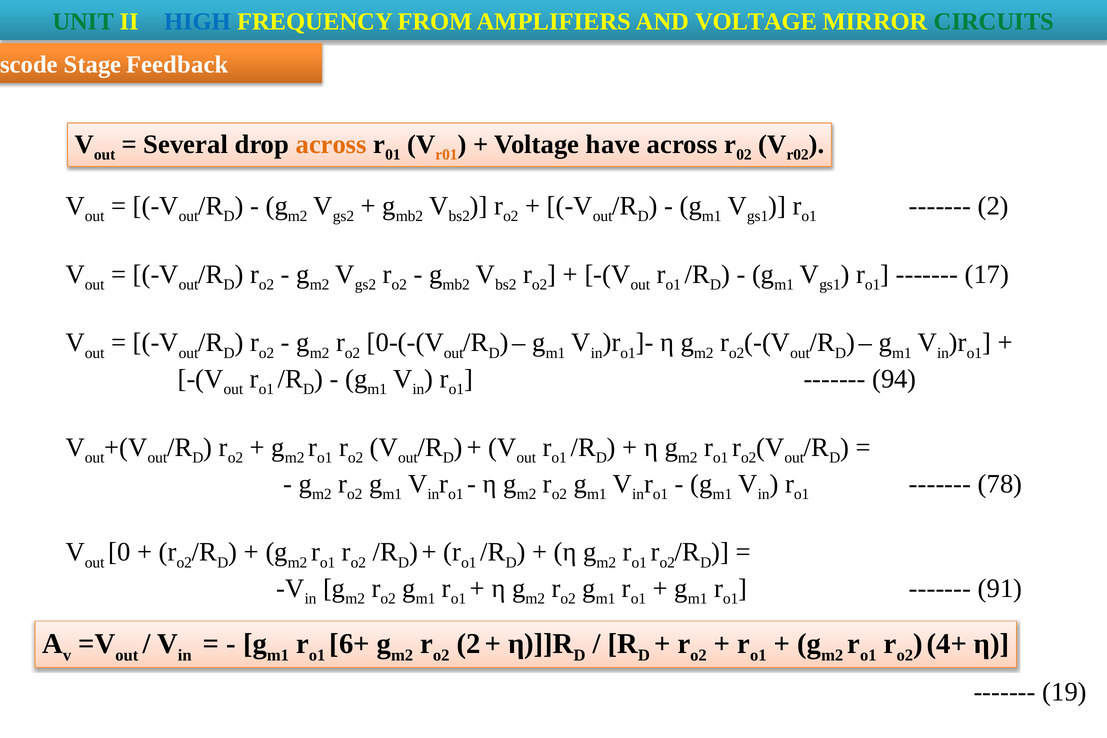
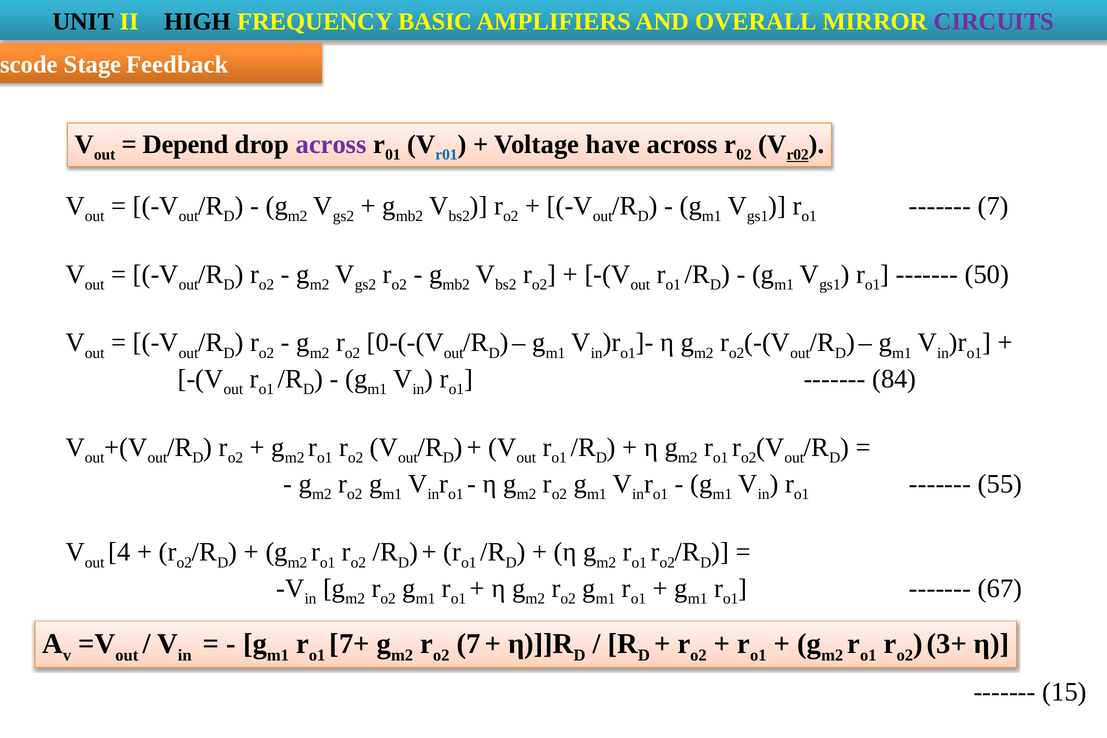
UNIT colour: green -> black (83, 22)
HIGH colour: blue -> black (197, 22)
FROM: FROM -> BASIC (435, 22)
AND VOLTAGE: VOLTAGE -> OVERALL (756, 22)
CIRCUITS colour: green -> purple (994, 22)
Several: Several -> Depend (186, 144)
across colour: orange -> purple (331, 144)
r01 colour: orange -> blue (446, 155)
r02 underline: none -> present (798, 155)
2: 2 -> 7 (993, 206)
17: 17 -> 50 (987, 274)
94: 94 -> 84 (894, 379)
78: 78 -> 55 (1000, 484)
0: 0 -> 4 (119, 552)
91: 91 -> 67 (1000, 588)
6+: 6+ -> 7+ (350, 644)
2: 2 -> 7 (469, 644)
4+: 4+ -> 3+ (947, 644)
19: 19 -> 15 (1065, 692)
